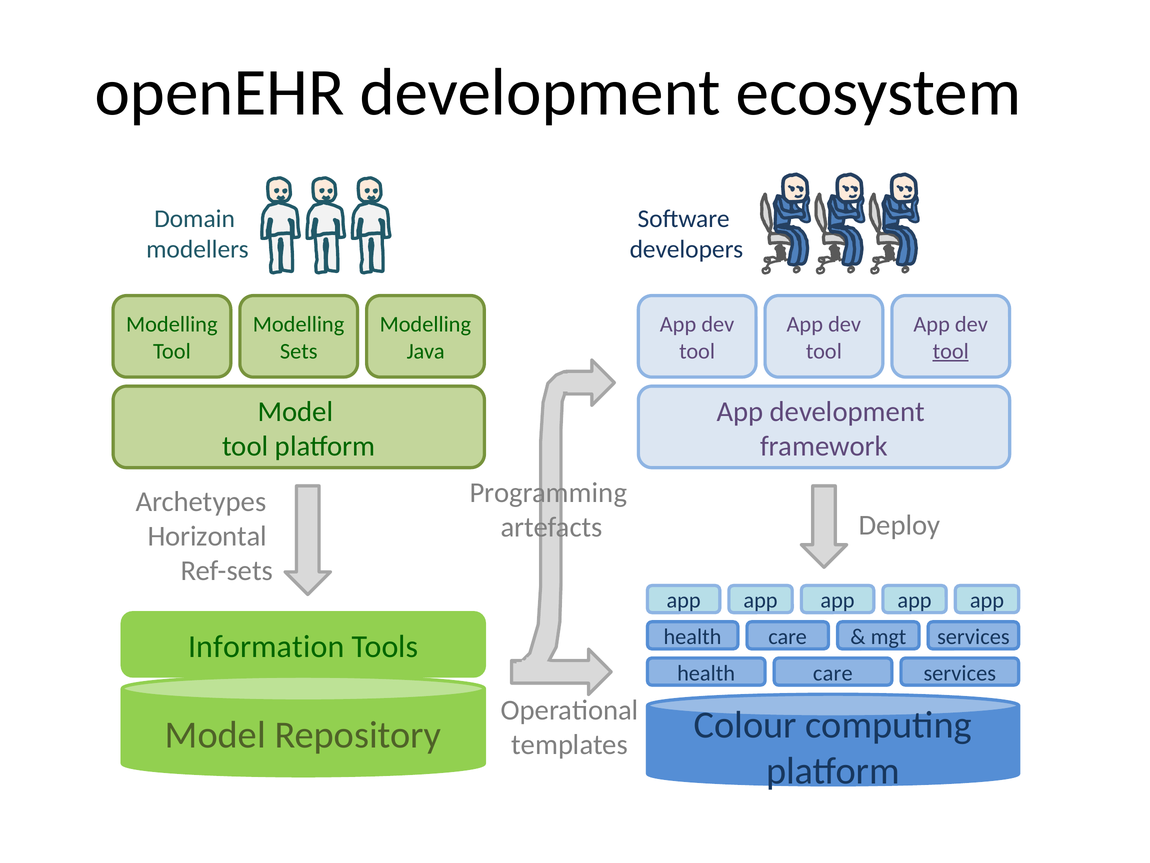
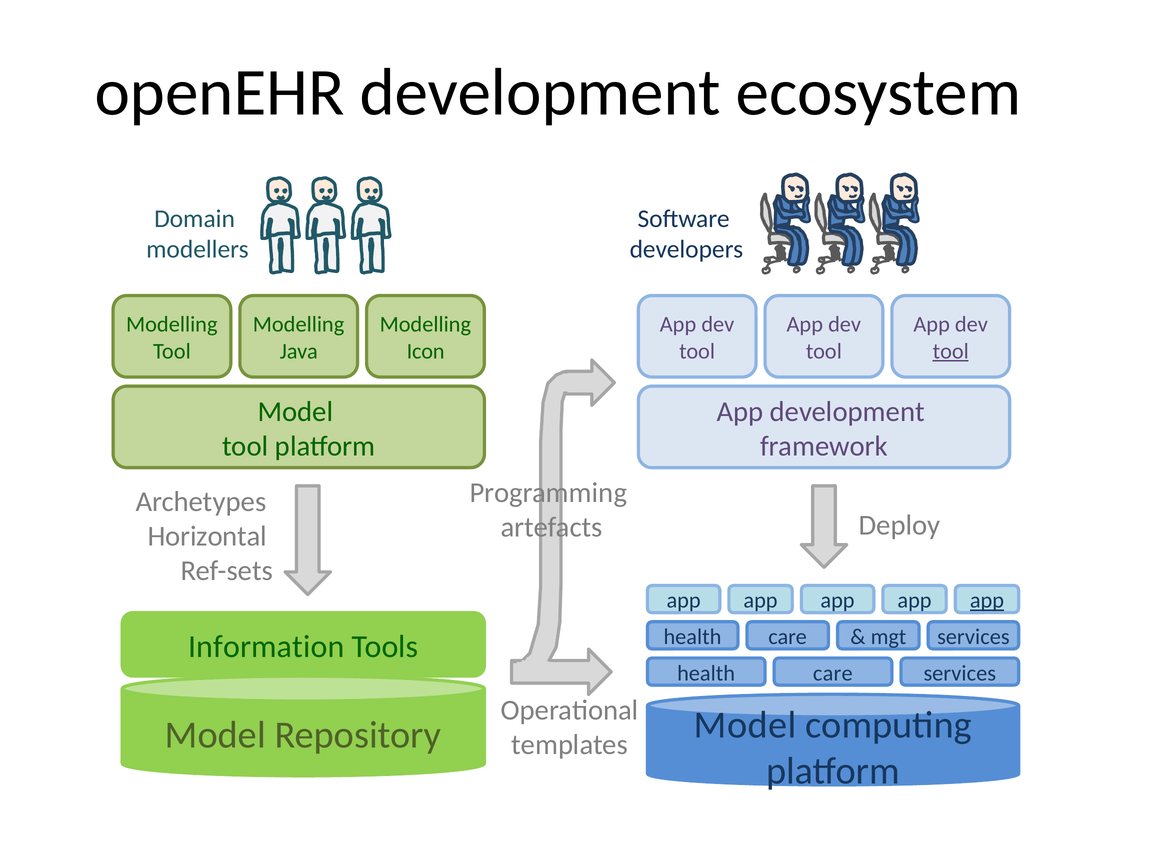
Sets: Sets -> Java (299, 351)
Java: Java -> Icon (426, 351)
app underline: none -> present (987, 600)
Repository Colour: Colour -> Model (745, 724)
